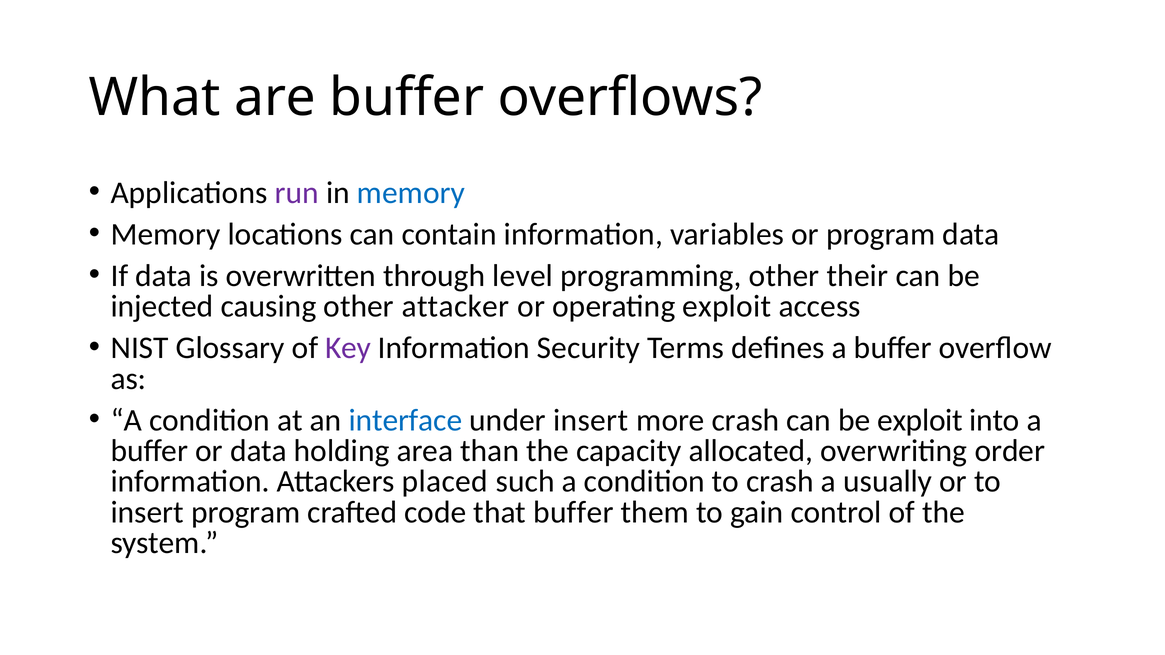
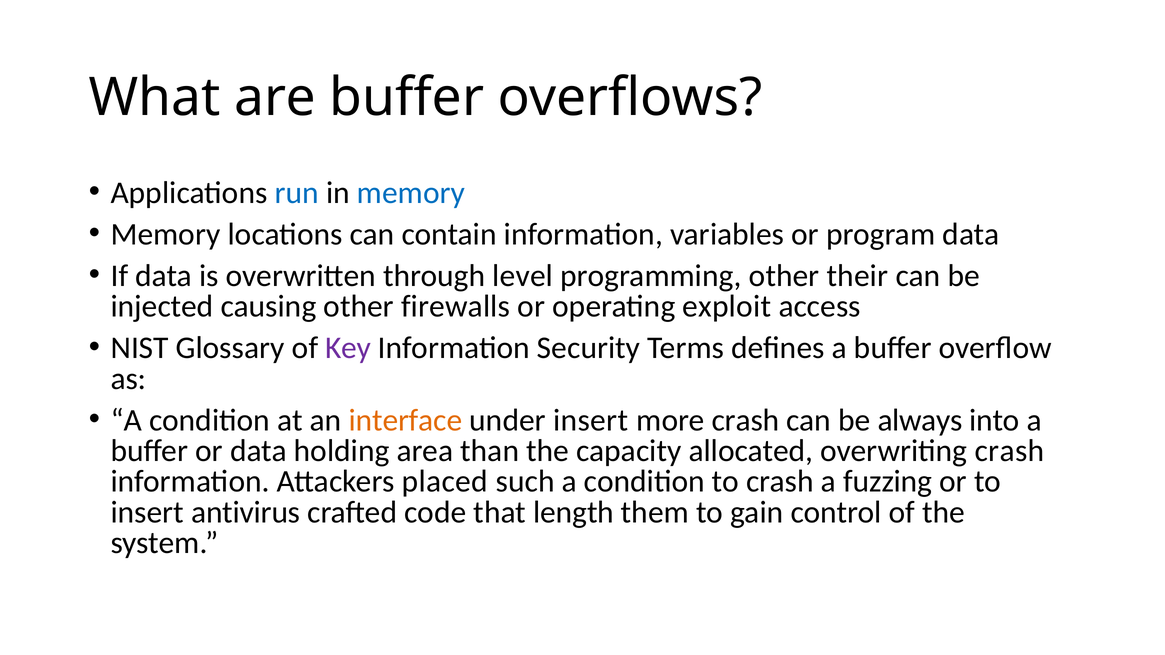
run colour: purple -> blue (297, 193)
attacker: attacker -> firewalls (456, 307)
interface colour: blue -> orange (405, 420)
be exploit: exploit -> always (920, 420)
overwriting order: order -> crash (1010, 451)
usually: usually -> fuzzing (888, 482)
insert program: program -> antivirus (246, 512)
that buffer: buffer -> length (574, 512)
